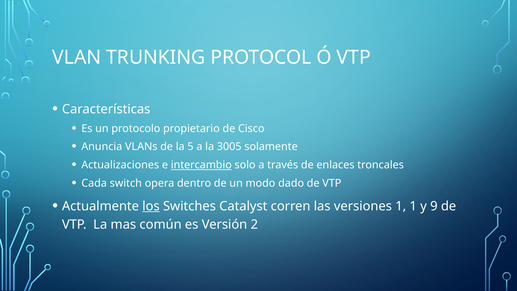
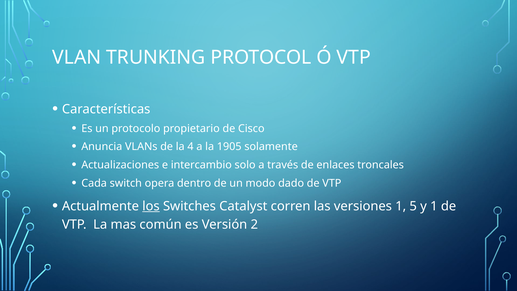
5: 5 -> 4 (190, 147)
3005: 3005 -> 1905 (229, 147)
intercambio underline: present -> none (201, 165)
1 1: 1 -> 5 (413, 206)
y 9: 9 -> 1 (434, 206)
